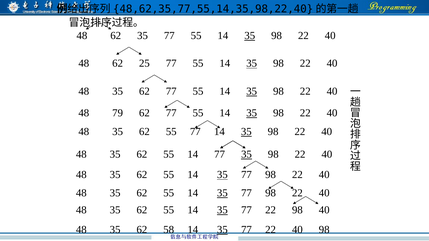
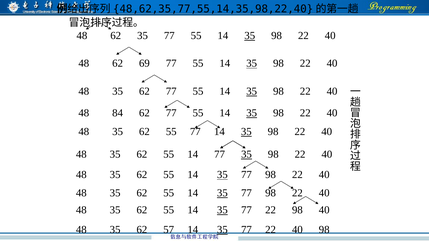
25: 25 -> 69 (144, 64)
79: 79 -> 84 (118, 113)
58: 58 -> 57 (169, 230)
